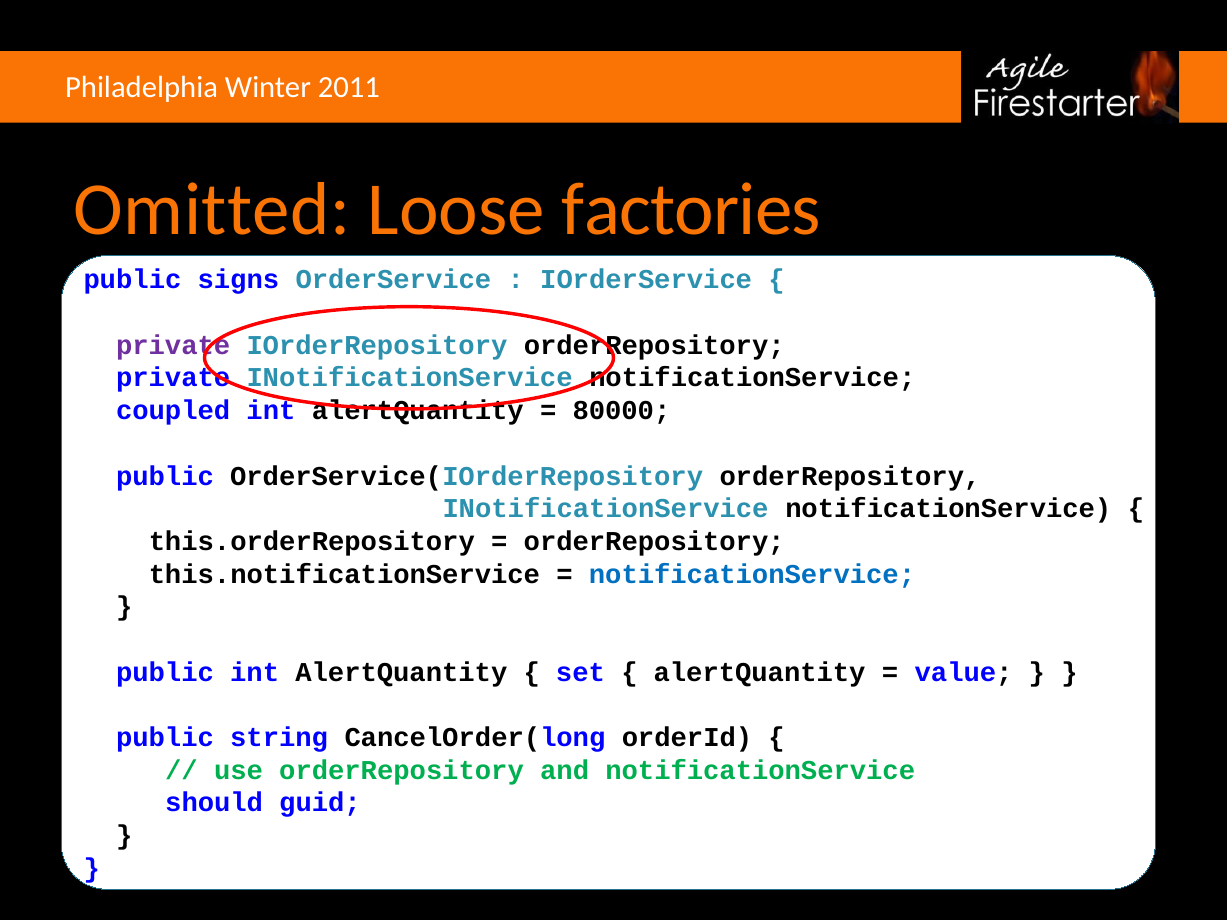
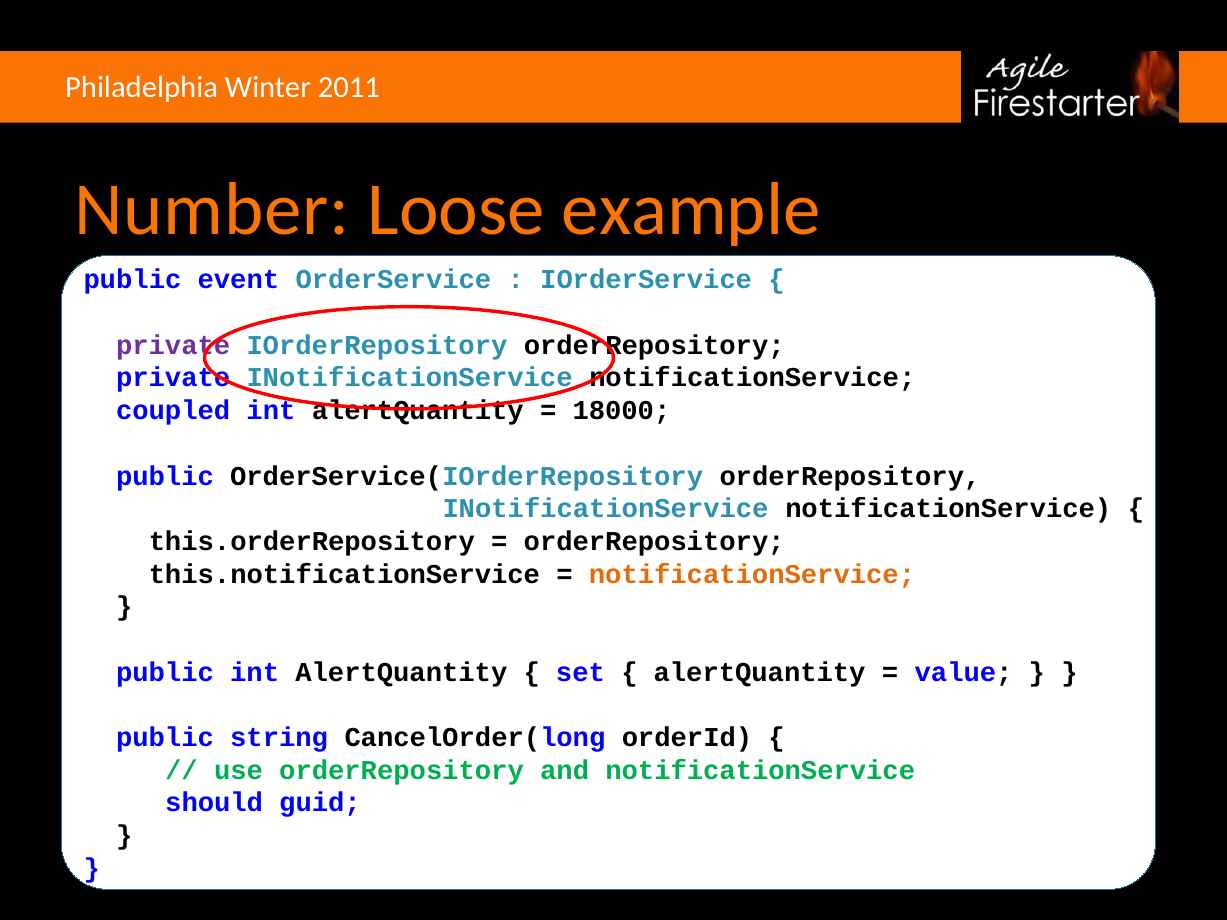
Omitted: Omitted -> Number (212, 210)
factories: factories -> example (691, 210)
signs: signs -> event (238, 280)
80000: 80000 -> 18000 (621, 411)
notificationService colour: blue -> orange (752, 574)
